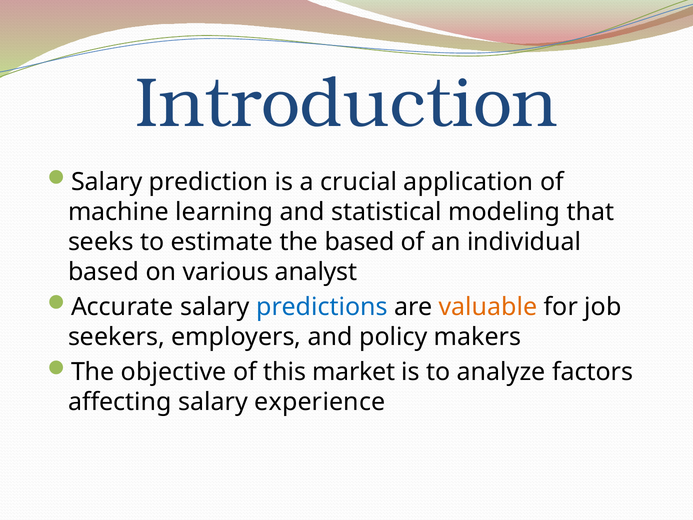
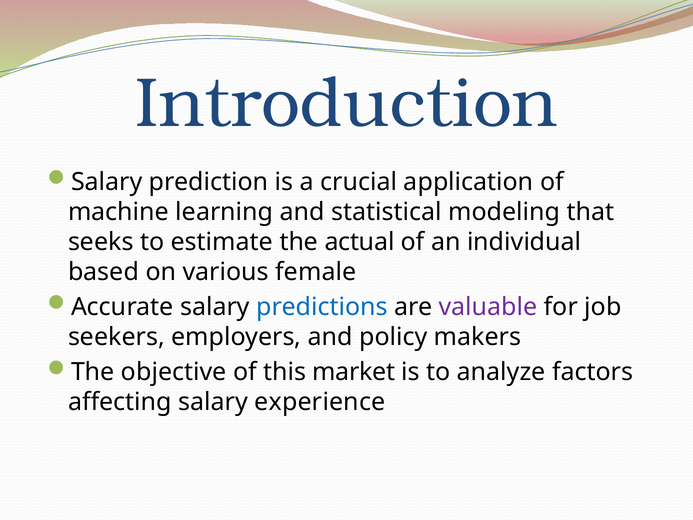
the based: based -> actual (360, 242)
analyst: analyst -> female (316, 272)
valuable colour: orange -> purple (488, 307)
